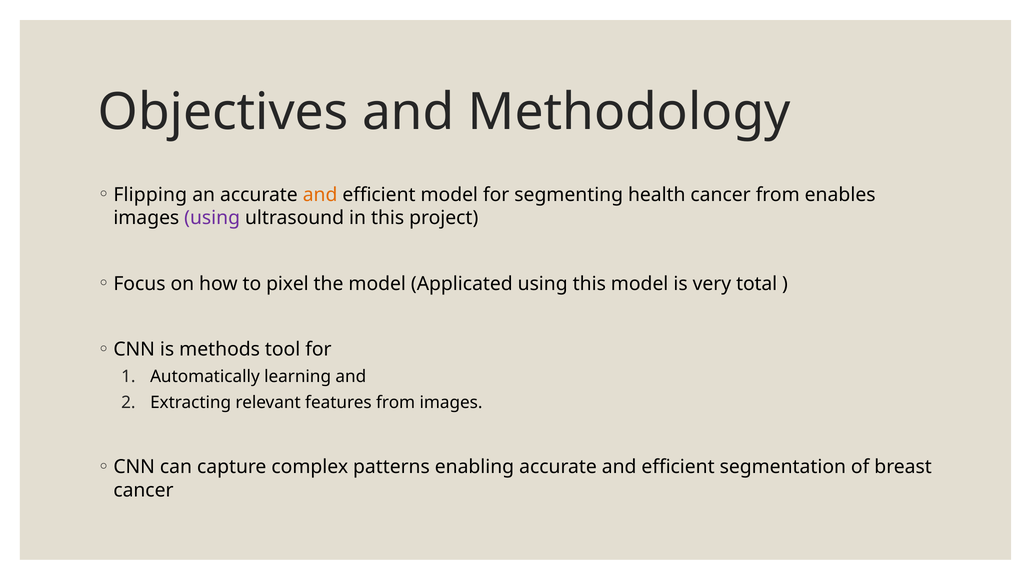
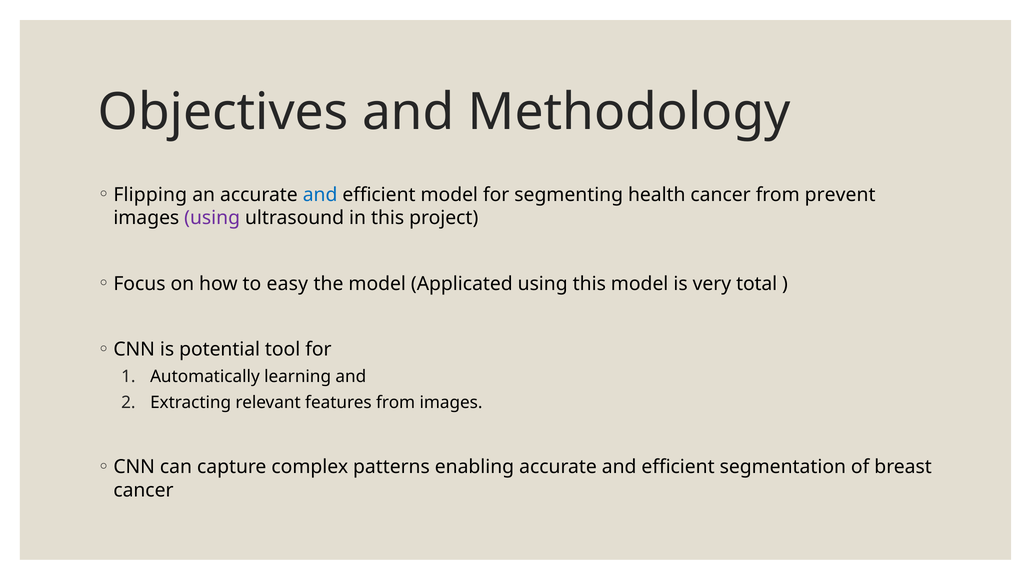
and colour: orange -> blue (320, 195)
enables: enables -> prevent (840, 195)
pixel: pixel -> easy (287, 284)
methods: methods -> potential (220, 349)
